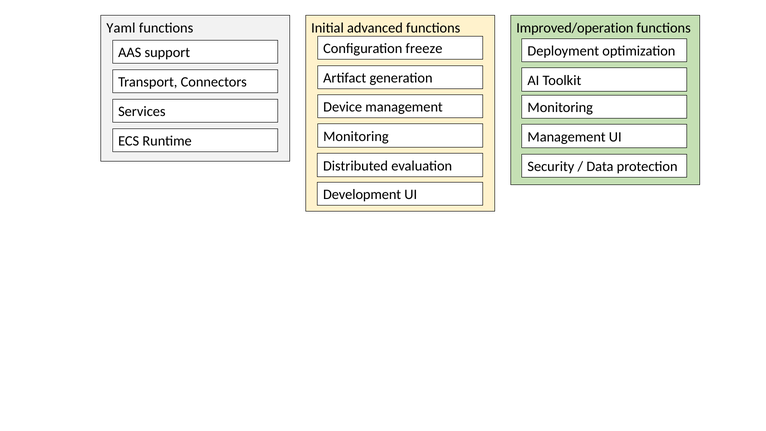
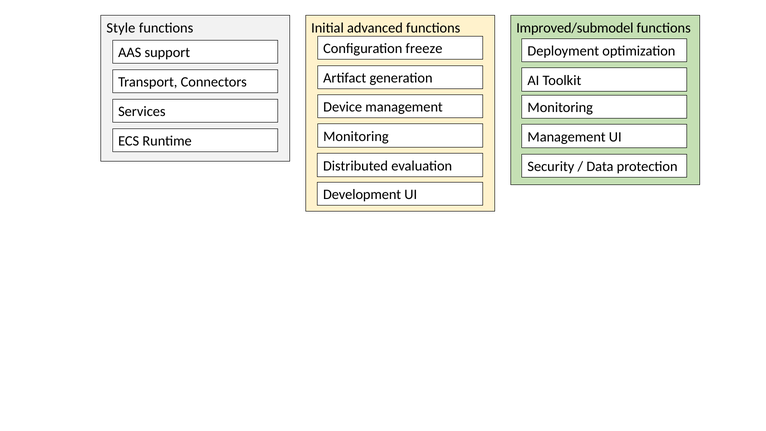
Yaml: Yaml -> Style (121, 28)
Improved/operation: Improved/operation -> Improved/submodel (575, 28)
